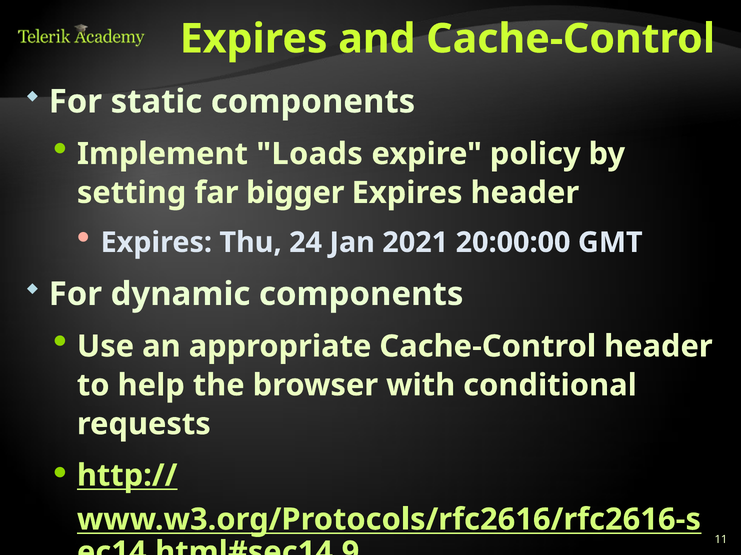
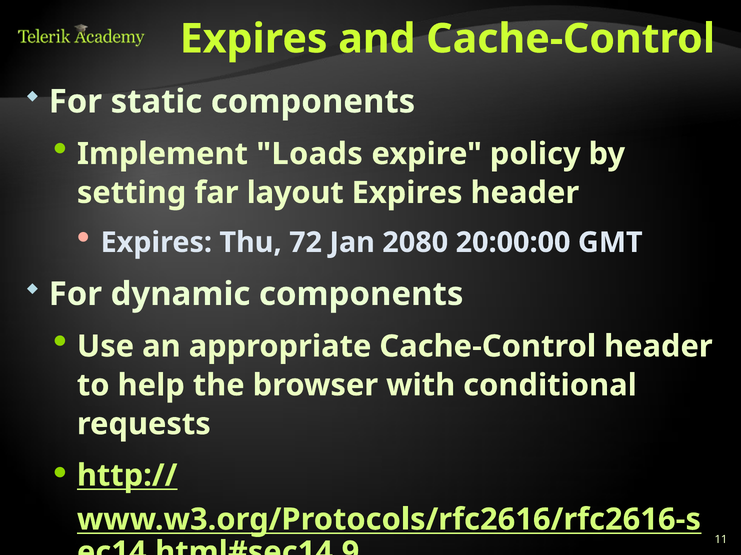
bigger: bigger -> layout (295, 193)
24: 24 -> 72 (306, 243)
2021: 2021 -> 2080 (415, 243)
